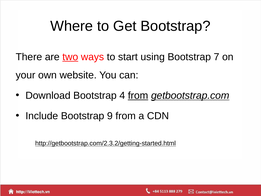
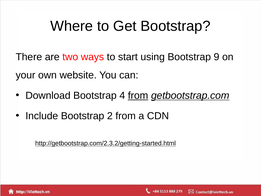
two underline: present -> none (70, 57)
7: 7 -> 9 (217, 57)
9: 9 -> 2 (110, 116)
